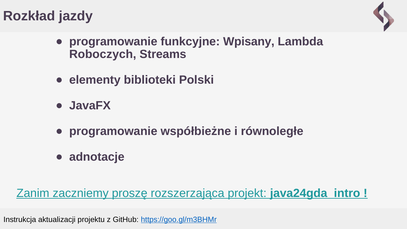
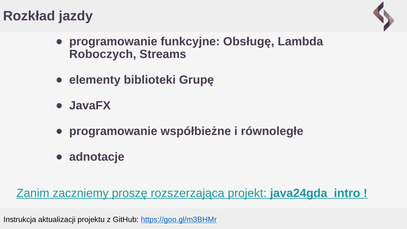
Wpisany: Wpisany -> Obsługę (249, 42)
Polski: Polski -> Grupę (196, 80)
